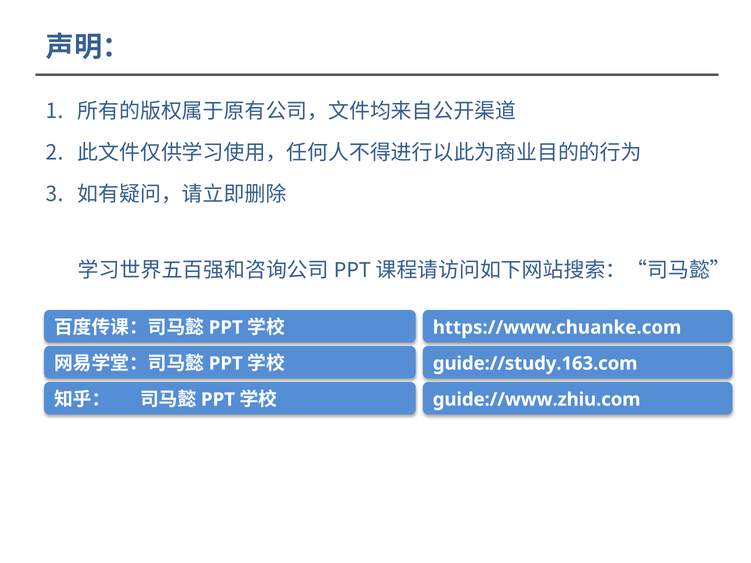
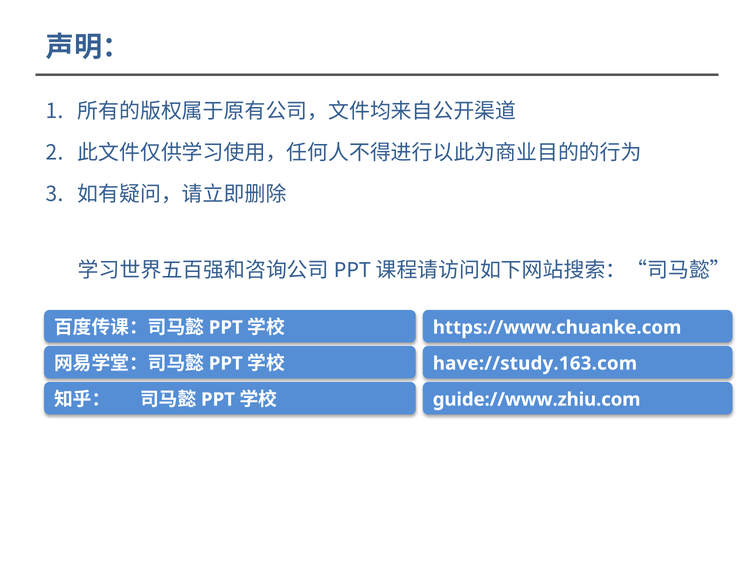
guide://study.163.com: guide://study.163.com -> have://study.163.com (535, 364)
